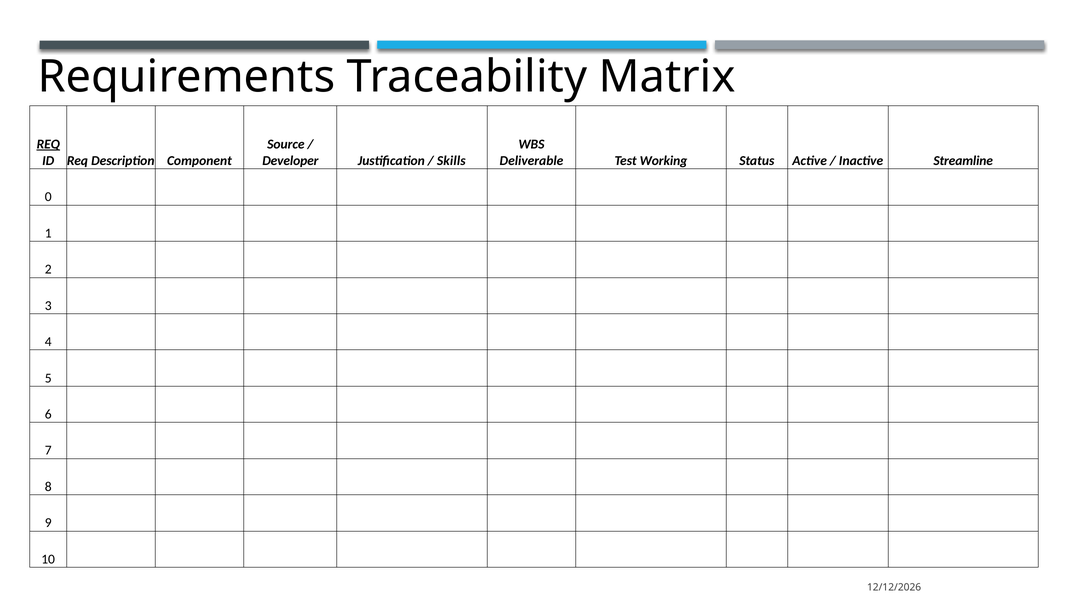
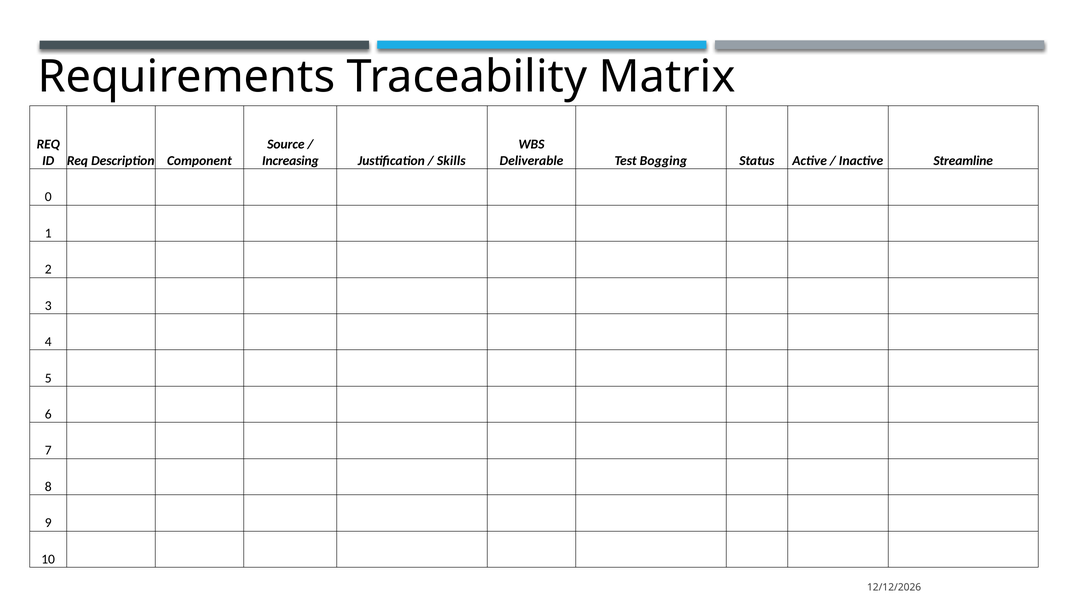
REQ underline: present -> none (48, 144)
Developer: Developer -> Increasing (290, 161)
Working: Working -> Bogging (663, 161)
